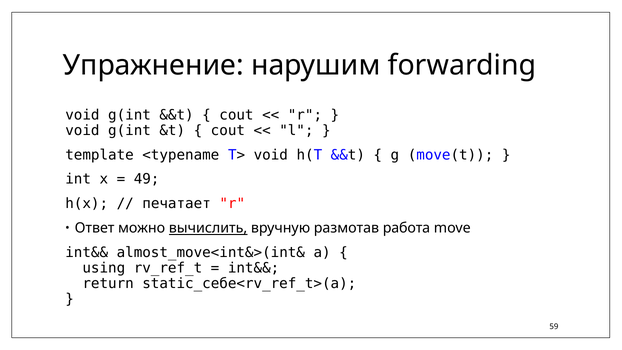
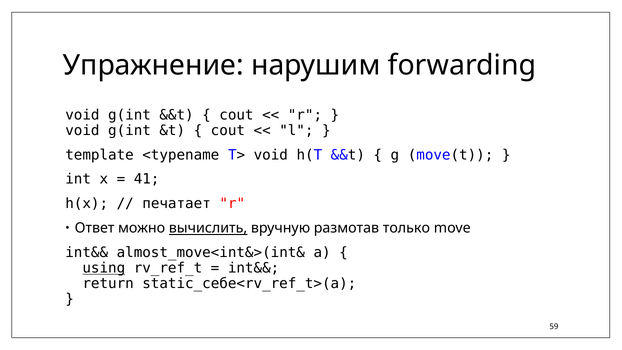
49: 49 -> 41 (147, 179)
работа: работа -> только (406, 228)
using underline: none -> present (104, 268)
